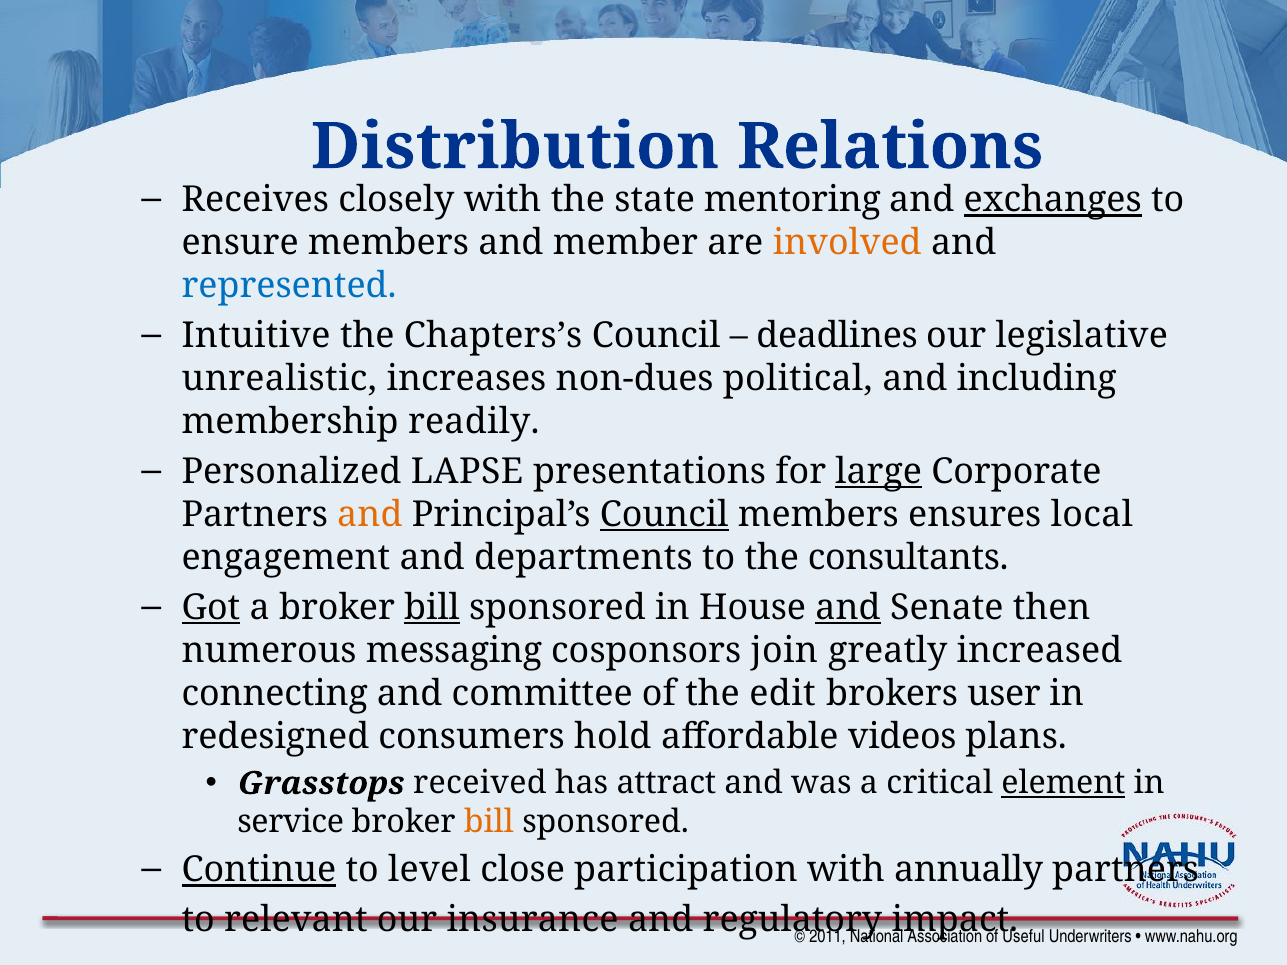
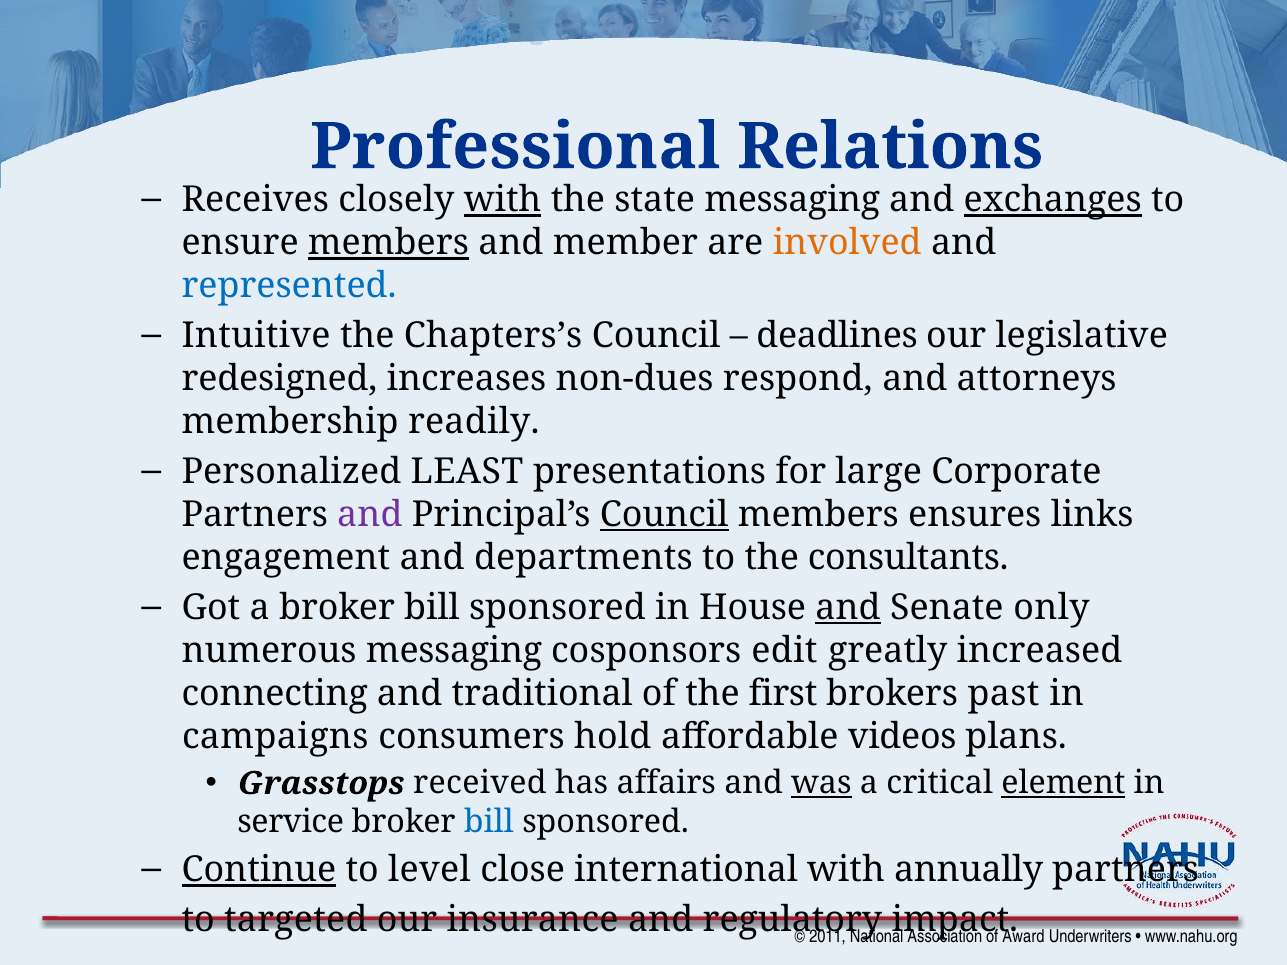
Distribution: Distribution -> Professional (515, 147)
with underline: none -> present (503, 200)
state mentoring: mentoring -> messaging (792, 200)
members underline: none -> present (388, 243)
unrealistic: unrealistic -> redesigned (280, 379)
political: political -> respond (798, 379)
including: including -> attorneys (1037, 379)
LAPSE: LAPSE -> LEAST (467, 472)
large underline: present -> none (879, 472)
and colour: orange -> purple (370, 515)
local: local -> links (1092, 515)
Got underline: present -> none (211, 608)
bill underline: present -> none (432, 608)
then: then -> only (1052, 608)
join: join -> edit (784, 651)
committee: committee -> traditional (542, 694)
edit: edit -> first (783, 694)
user: user -> past (1004, 694)
redesigned: redesigned -> campaigns (275, 737)
attract: attract -> affairs (666, 784)
was underline: none -> present (821, 784)
bill colour: orange -> blue (489, 822)
participation: participation -> international (686, 870)
relevant: relevant -> targeted (296, 920)
Useful: Useful -> Award (1023, 937)
